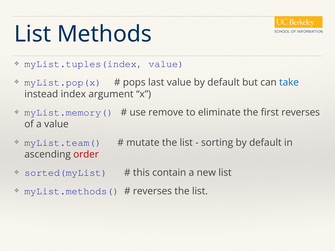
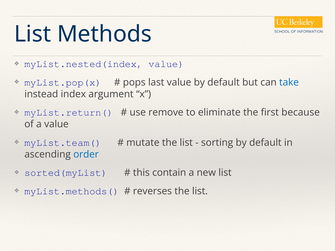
myList.tuples(index: myList.tuples(index -> myList.nested(index (83, 64)
myList.memory(: myList.memory( -> myList.return( (69, 113)
first reverses: reverses -> because (301, 113)
order colour: red -> blue (86, 155)
